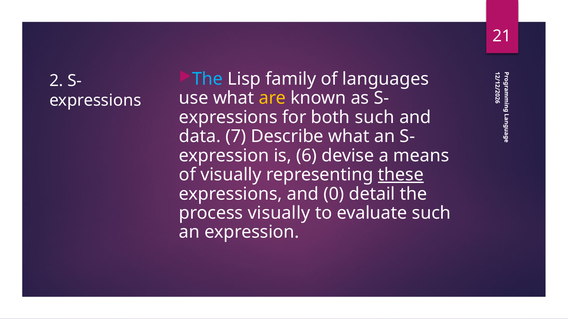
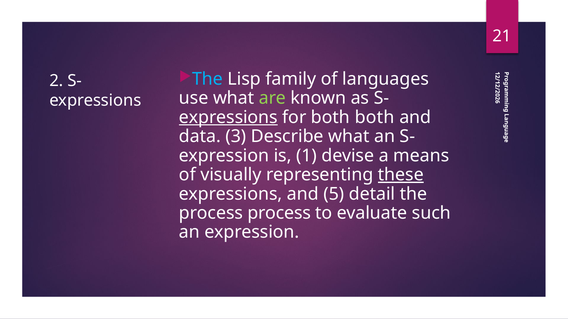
are colour: yellow -> light green (272, 98)
expressions underline: none -> present (228, 117)
both such: such -> both (375, 117)
7: 7 -> 3 (236, 137)
is 6: 6 -> 1 (307, 156)
and 0: 0 -> 5 (334, 194)
process visually: visually -> process (279, 213)
